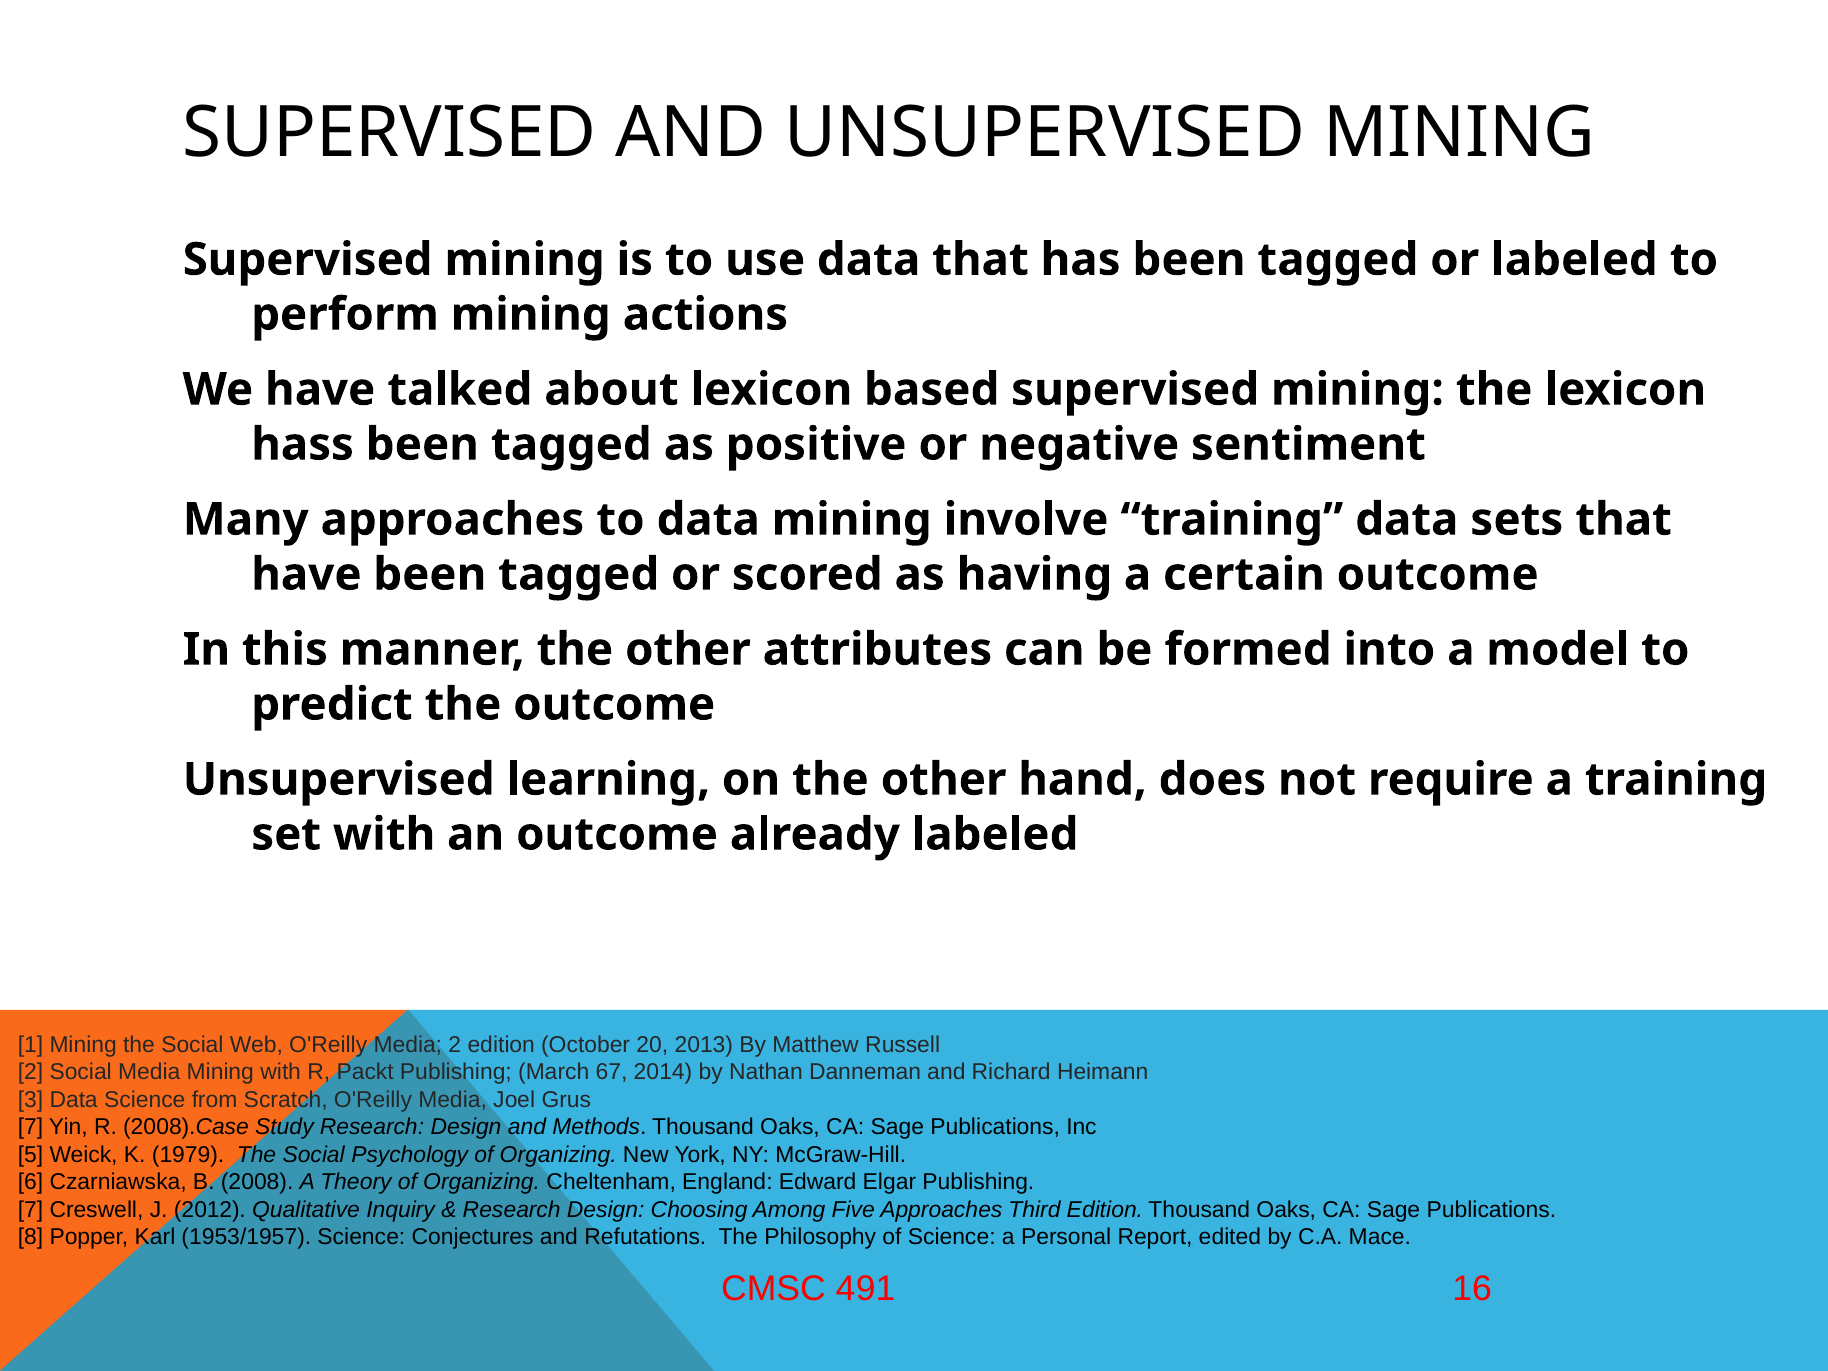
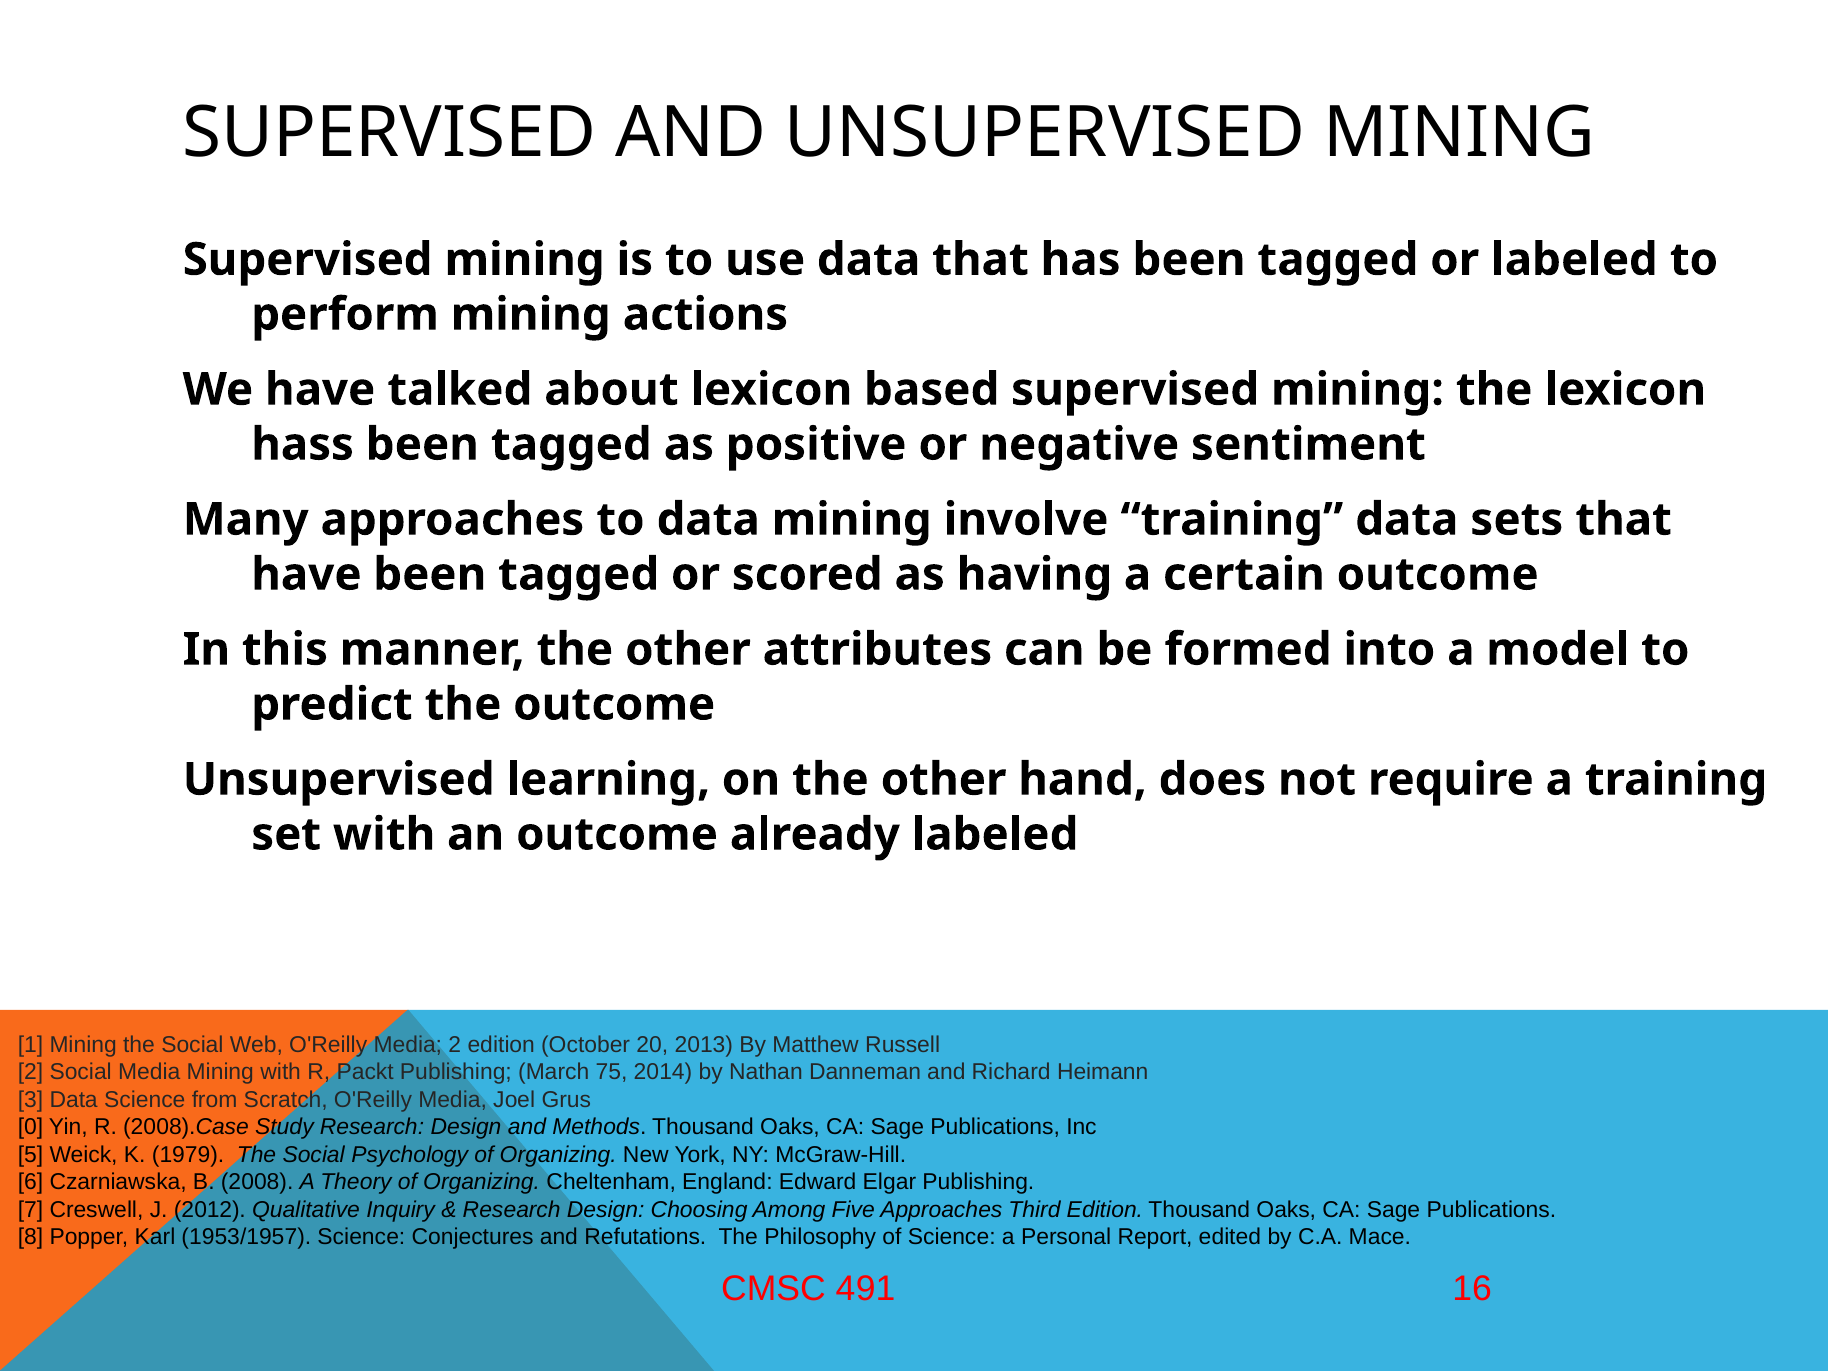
67: 67 -> 75 (612, 1072)
7: 7 -> 0 (31, 1127)
